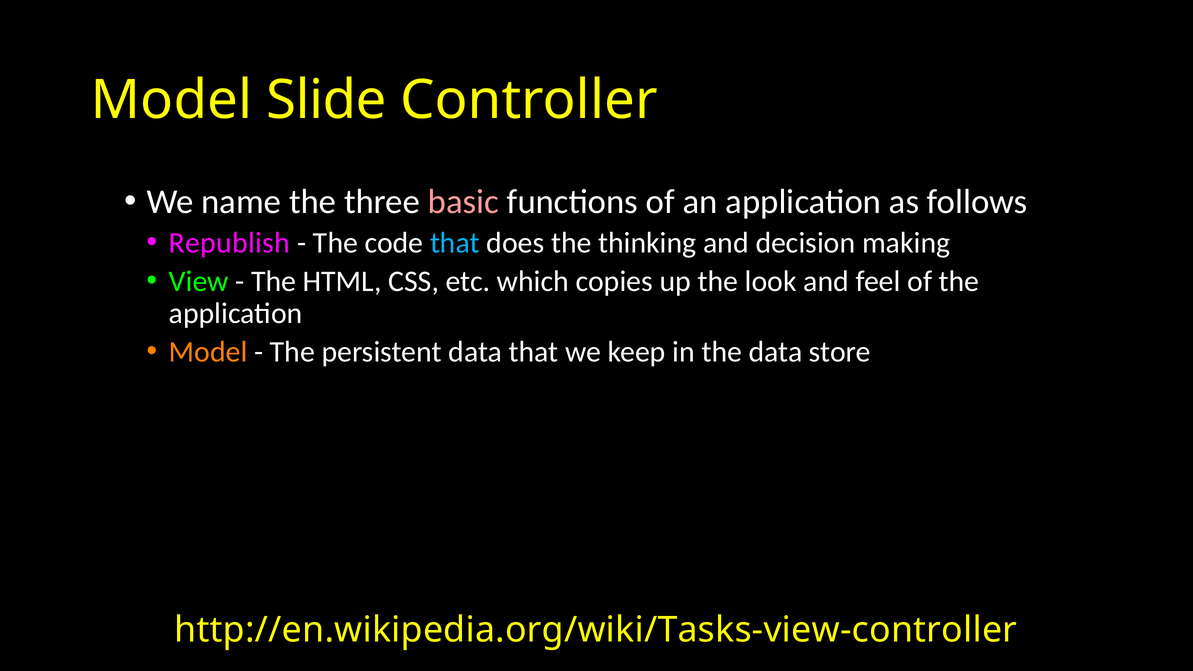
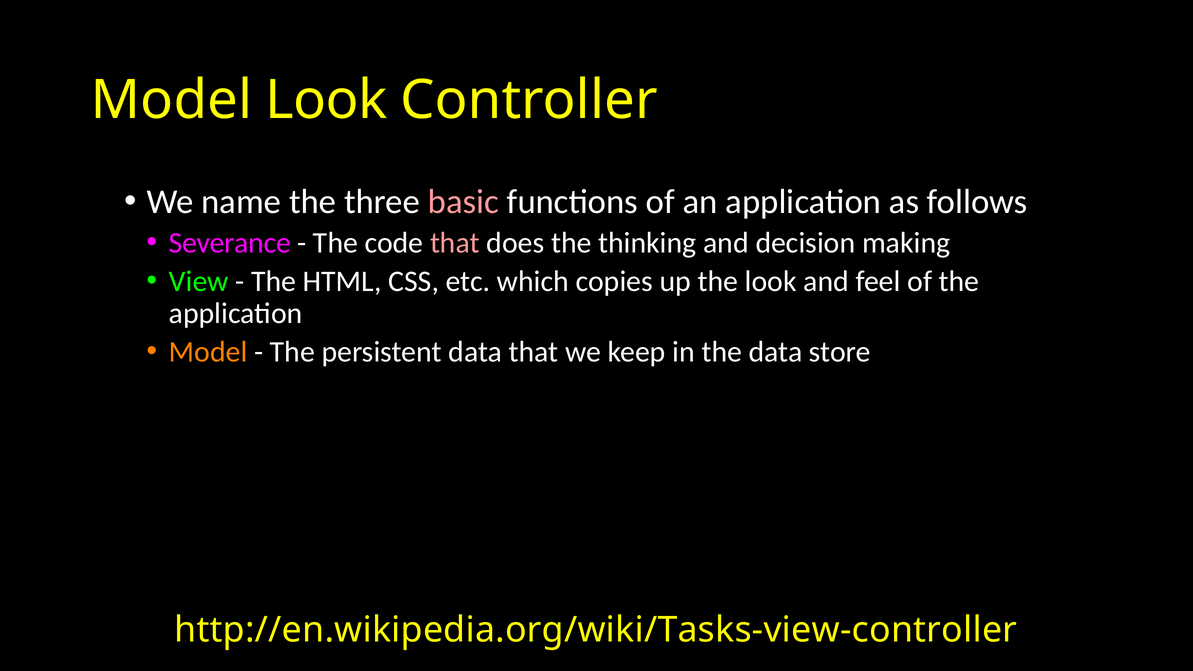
Model Slide: Slide -> Look (326, 100)
Republish: Republish -> Severance (230, 243)
that colour: light blue -> pink (455, 243)
